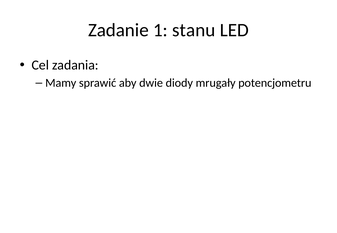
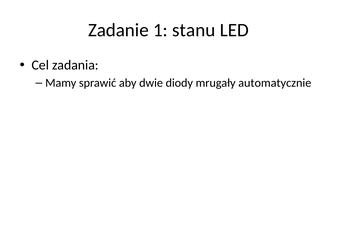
potencjometru: potencjometru -> automatycznie (275, 83)
